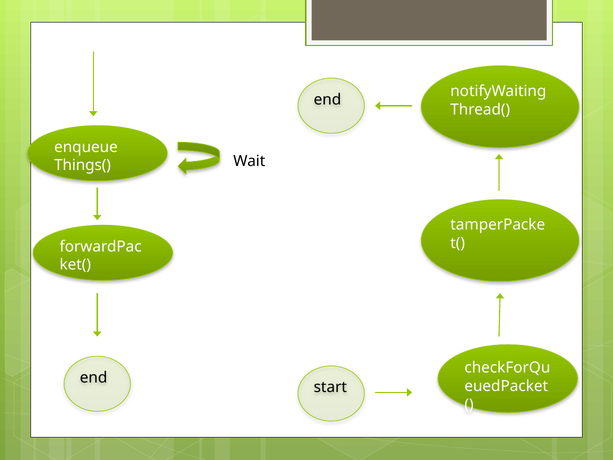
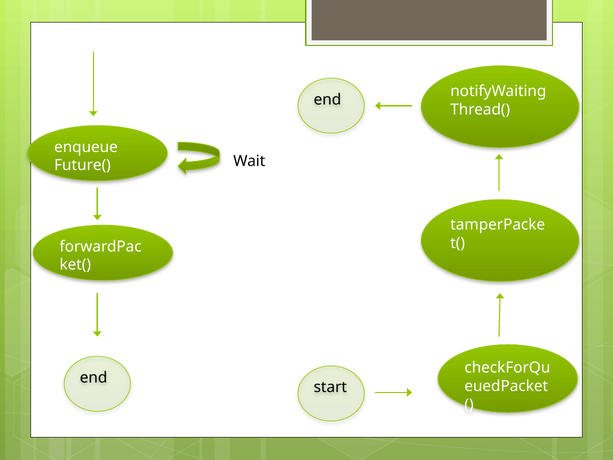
Things(: Things( -> Future( (83, 165)
